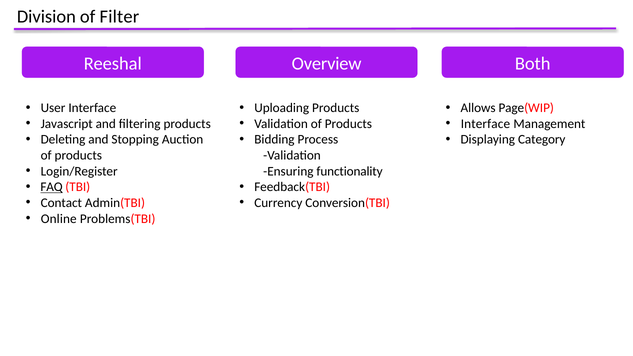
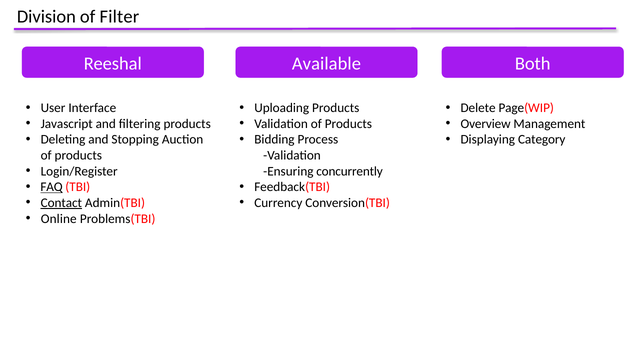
Overview: Overview -> Available (326, 63)
Allows: Allows -> Delete (478, 108)
Interface: Interface -> Overview (486, 124)
functionality: functionality -> concurrently (350, 171)
Contact underline: none -> present (61, 203)
